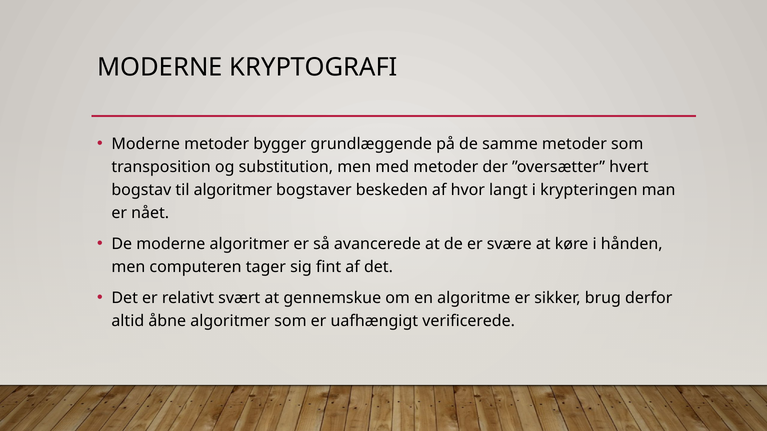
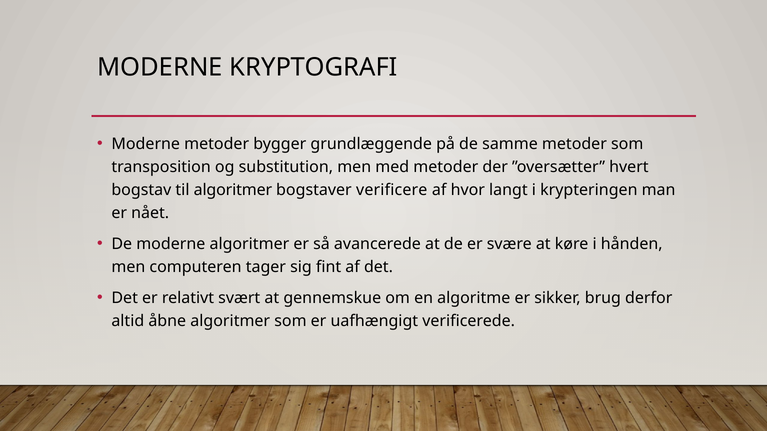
beskeden: beskeden -> verificere (392, 190)
